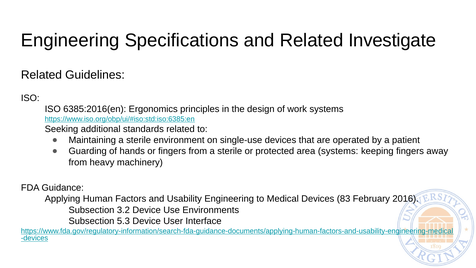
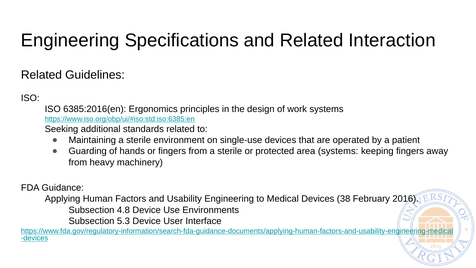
Investigate: Investigate -> Interaction (392, 40)
83: 83 -> 38 (344, 199)
3.2: 3.2 -> 4.8 (123, 210)
